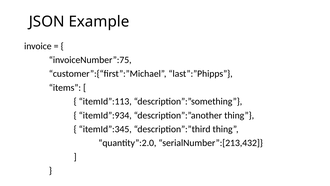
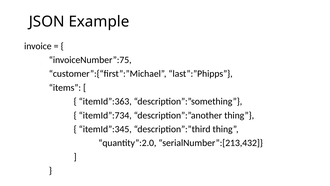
itemId”:113: itemId”:113 -> itemId”:363 (105, 101)
itemId”:934: itemId”:934 -> itemId”:734 (105, 115)
